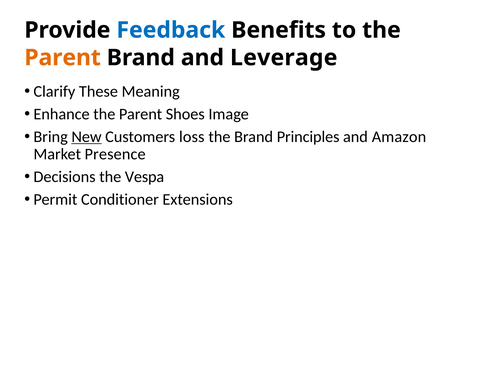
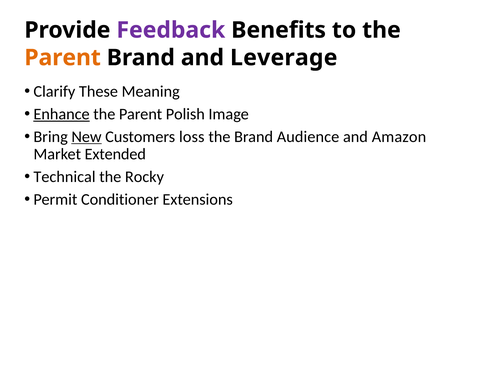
Feedback colour: blue -> purple (171, 30)
Enhance underline: none -> present (62, 114)
Shoes: Shoes -> Polish (185, 114)
Principles: Principles -> Audience (308, 137)
Presence: Presence -> Extended (115, 154)
Decisions: Decisions -> Technical (65, 177)
Vespa: Vespa -> Rocky (144, 177)
